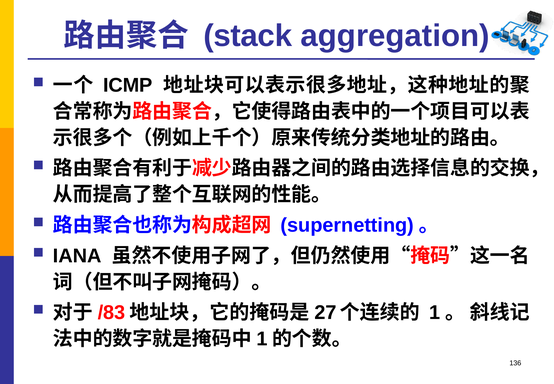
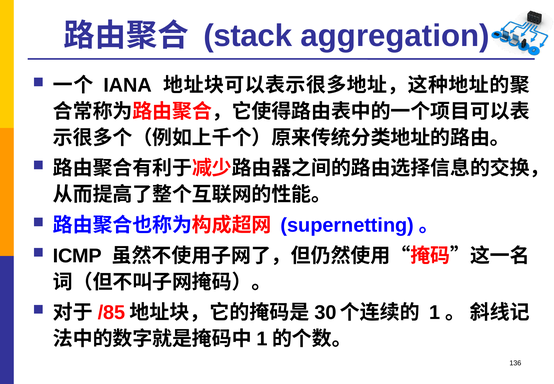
ICMP: ICMP -> IANA (128, 85)
IANA: IANA -> ICMP (77, 256)
/83: /83 -> /85 (112, 312)
27: 27 -> 30 (325, 312)
